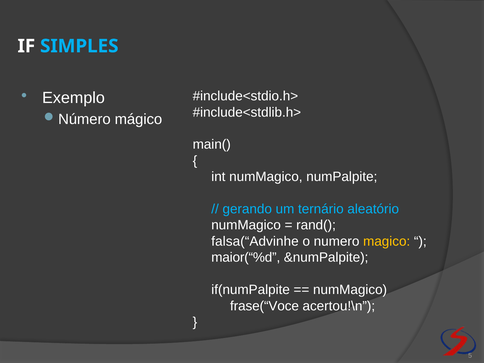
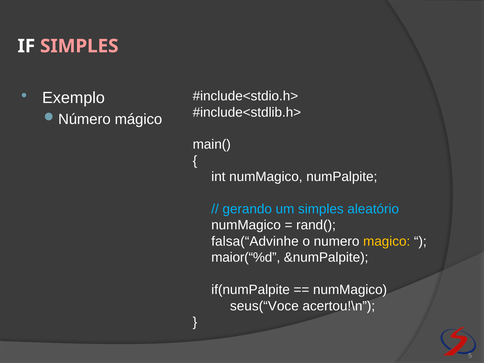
SIMPLES colour: light blue -> pink (79, 46)
um ternário: ternário -> simples (321, 209)
frase(“Voce: frase(“Voce -> seus(“Voce (264, 306)
